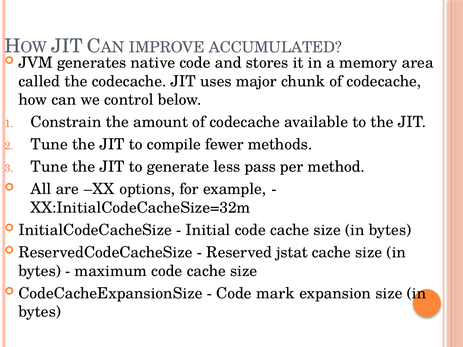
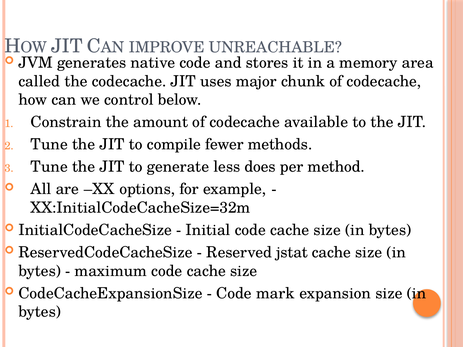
ACCUMULATED: ACCUMULATED -> UNREACHABLE (275, 48)
pass: pass -> does (260, 167)
